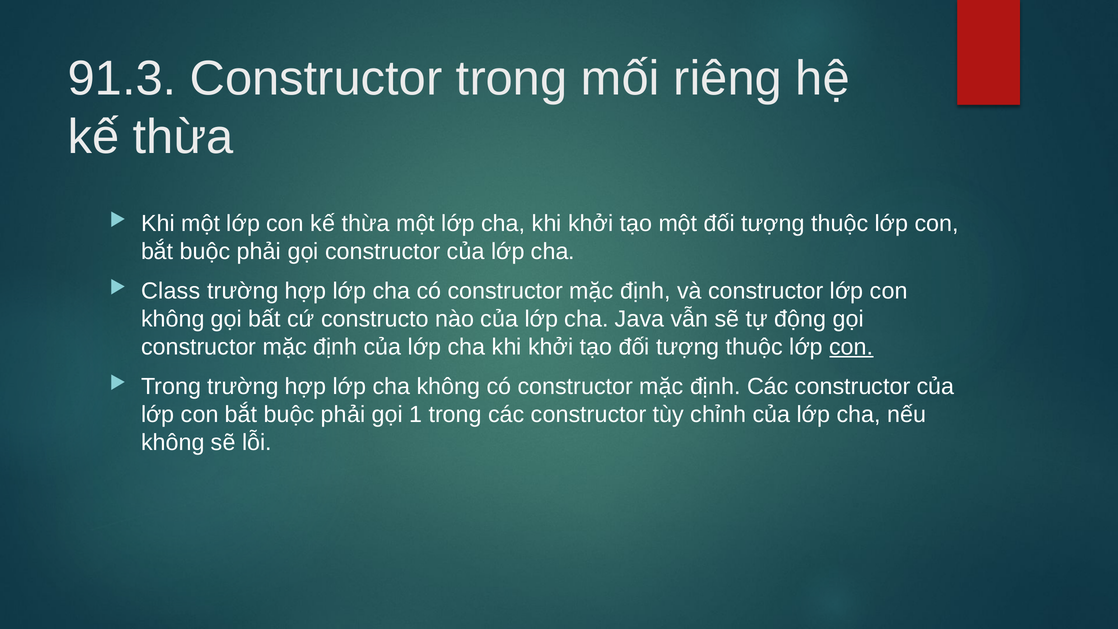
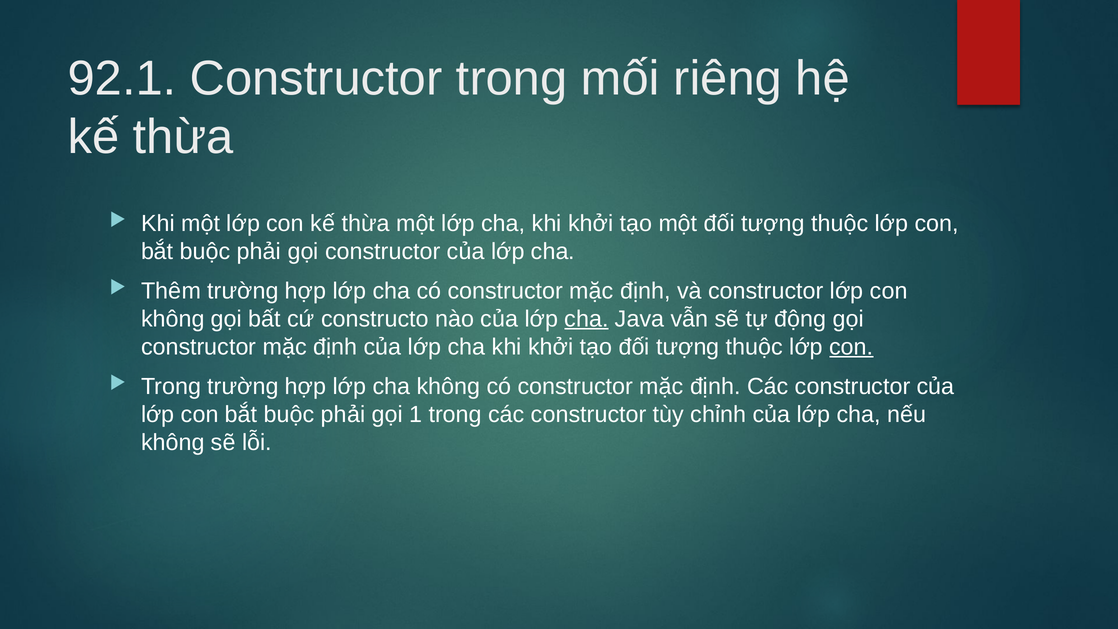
91.3: 91.3 -> 92.1 (122, 78)
Class: Class -> Thêm (171, 291)
cha underline: none -> present (586, 319)
